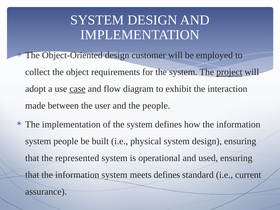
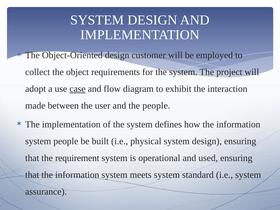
project underline: present -> none (229, 72)
represented: represented -> requirement (77, 158)
meets defines: defines -> system (167, 175)
i.e current: current -> system (248, 175)
